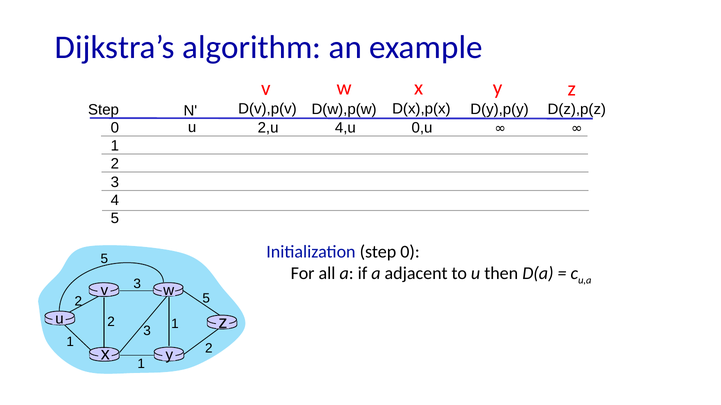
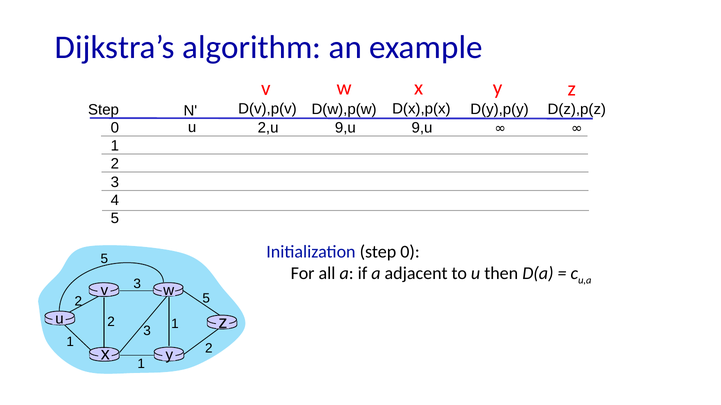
4,u: 4,u -> 9,u (345, 128)
0,u: 0,u -> 9,u (422, 128)
